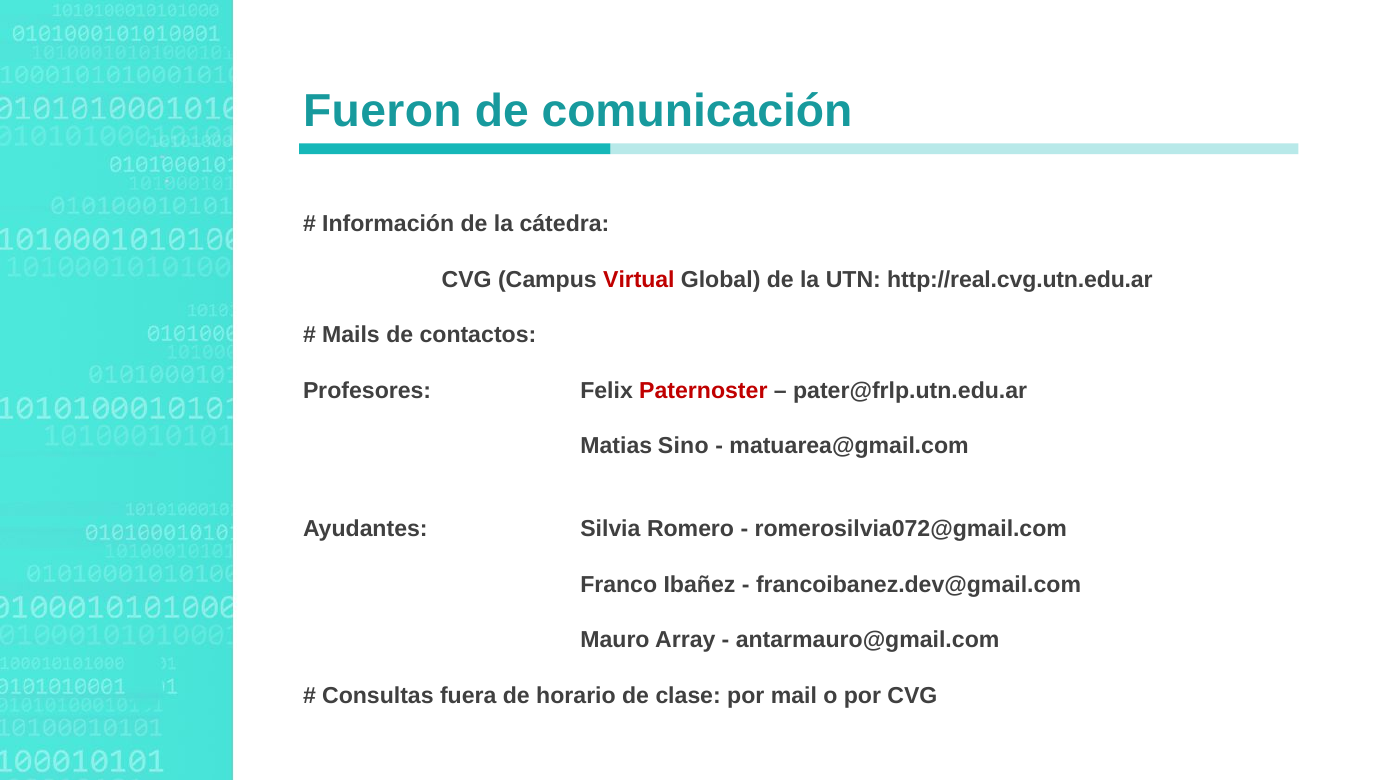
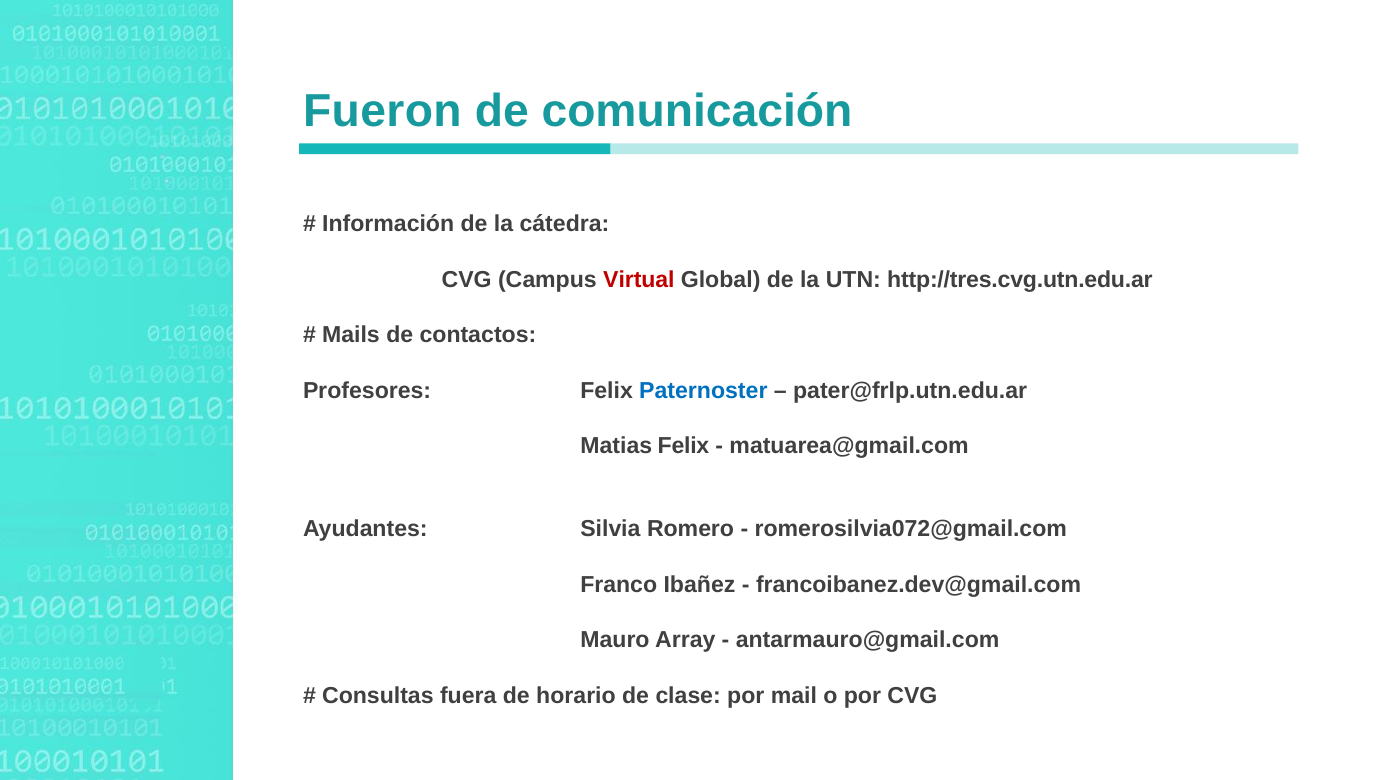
http://real.cvg.utn.edu.ar: http://real.cvg.utn.edu.ar -> http://tres.cvg.utn.edu.ar (1020, 280)
Paternoster colour: red -> blue (703, 391)
Matias Sino: Sino -> Felix (684, 446)
